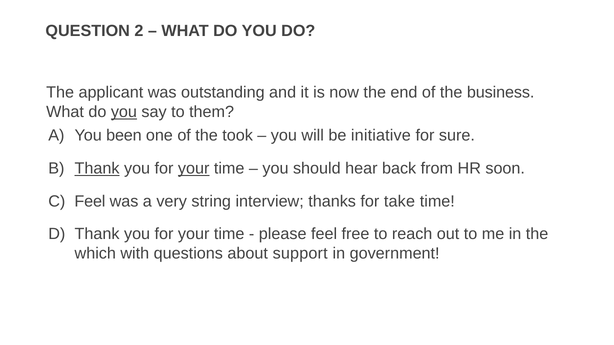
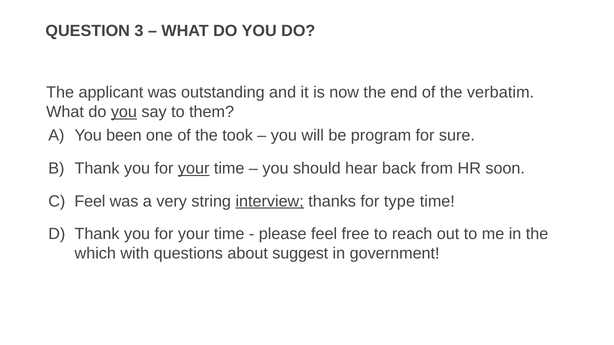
2: 2 -> 3 (139, 31)
business: business -> verbatim (501, 93)
initiative: initiative -> program (381, 136)
Thank underline: present -> none (97, 169)
interview underline: none -> present (270, 201)
take: take -> type (399, 201)
support: support -> suggest (300, 254)
